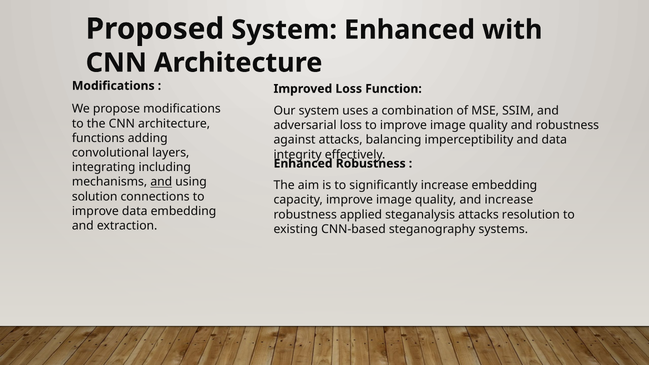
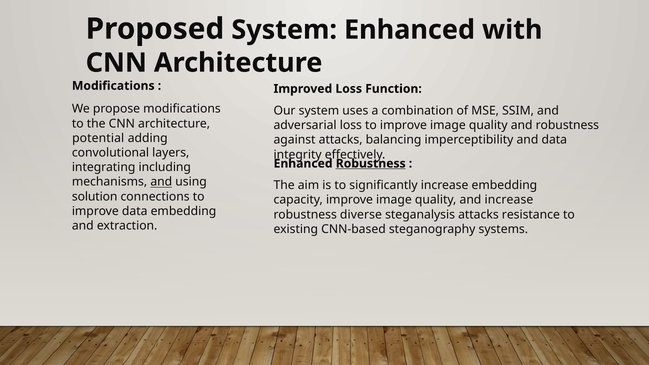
functions: functions -> potential (98, 138)
Robustness underline: none -> present (371, 164)
applied: applied -> diverse (361, 215)
resolution: resolution -> resistance (531, 215)
